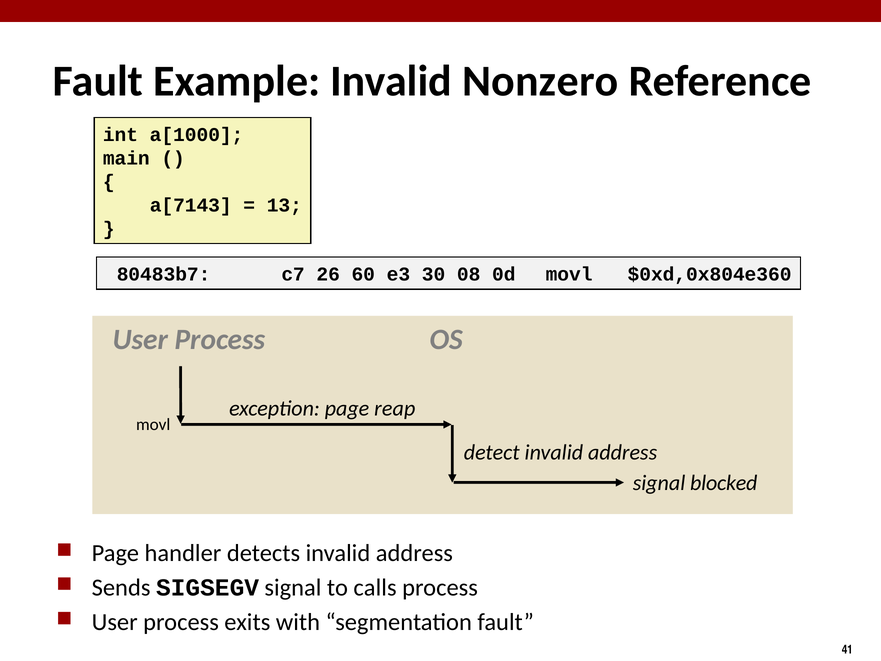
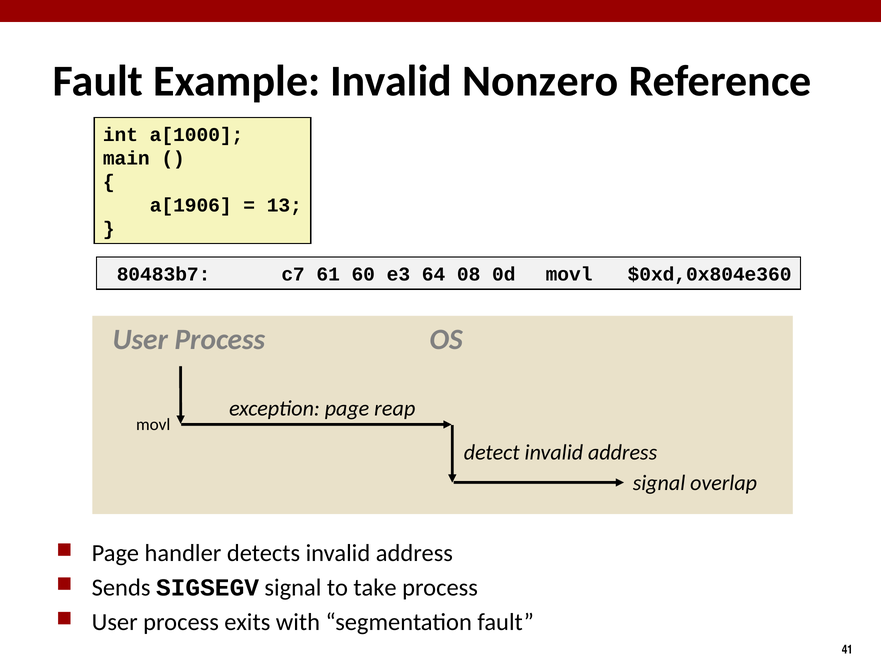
a[7143: a[7143 -> a[1906 (191, 205)
26: 26 -> 61 (328, 274)
30: 30 -> 64 (434, 274)
blocked: blocked -> overlap (724, 483)
calls: calls -> take (375, 587)
